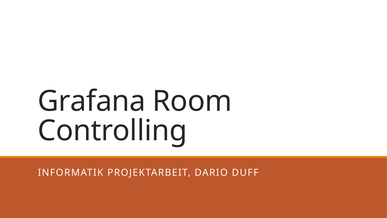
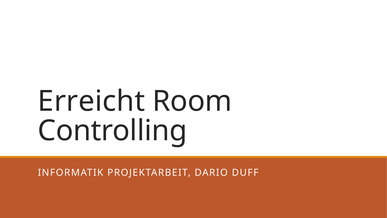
Grafana: Grafana -> Erreicht (91, 101)
